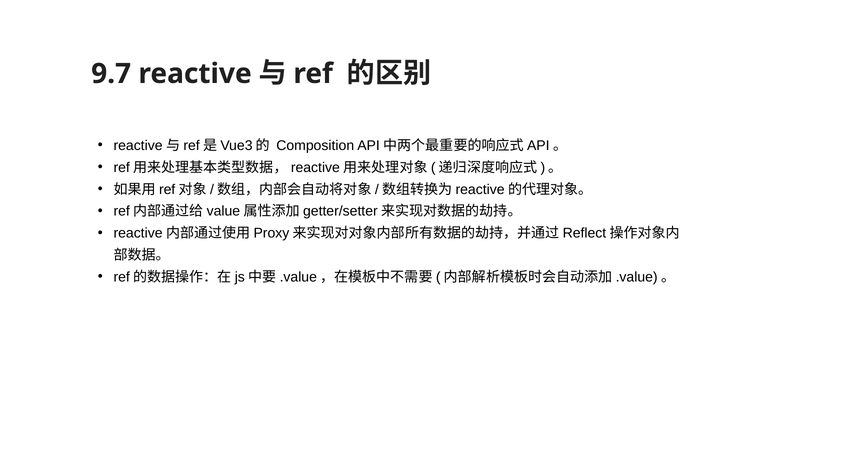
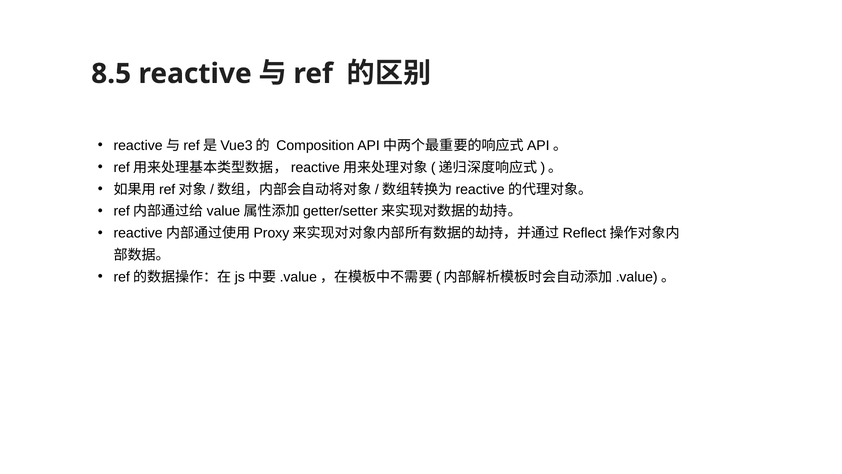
9.7: 9.7 -> 8.5 (111, 74)
